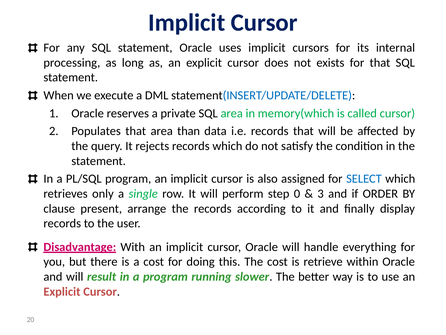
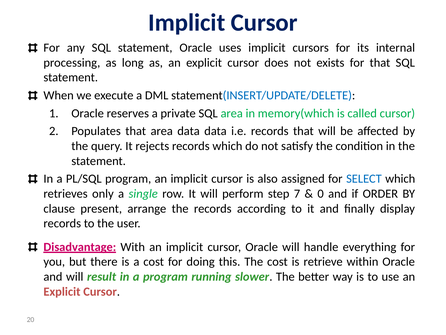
area than: than -> data (189, 131)
0: 0 -> 7 (297, 193)
3: 3 -> 0 (321, 193)
